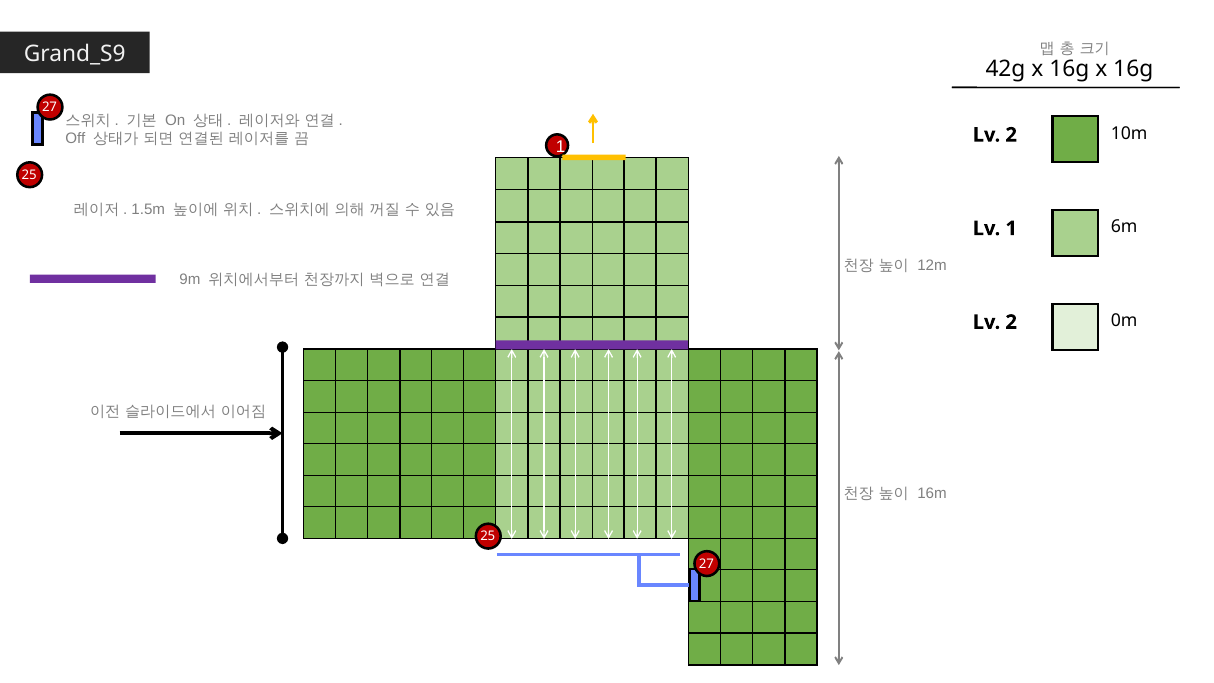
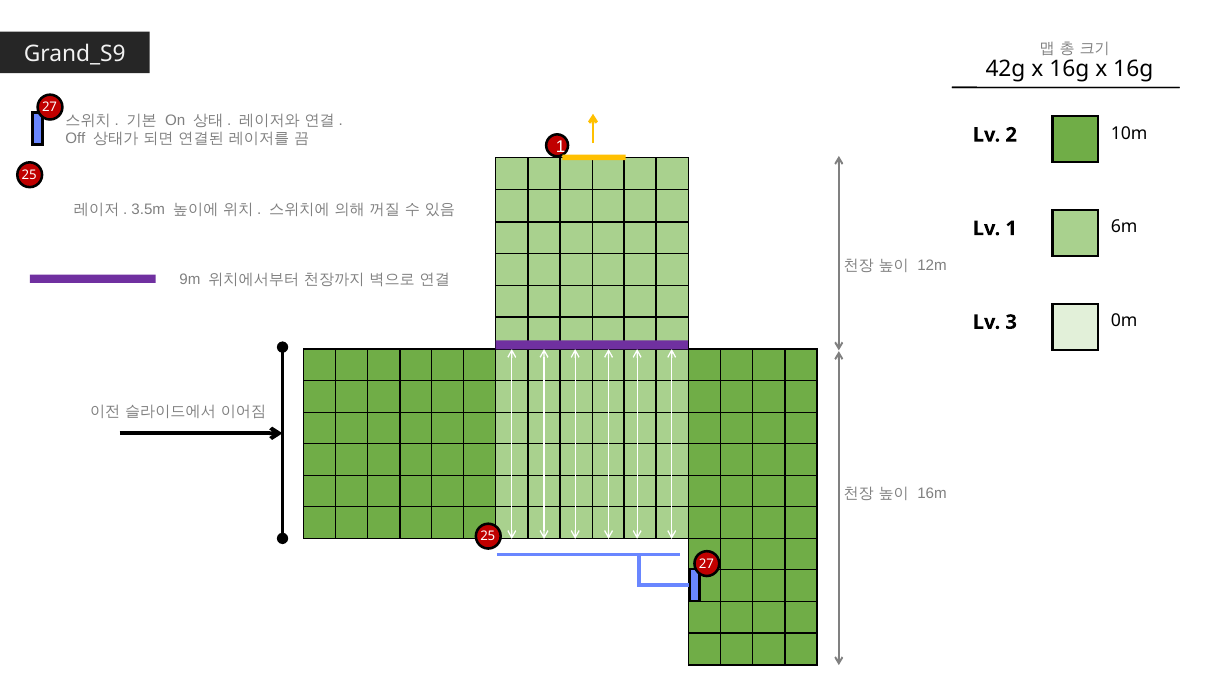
1.5m: 1.5m -> 3.5m (148, 210)
2: 2 -> 3 (1011, 322)
